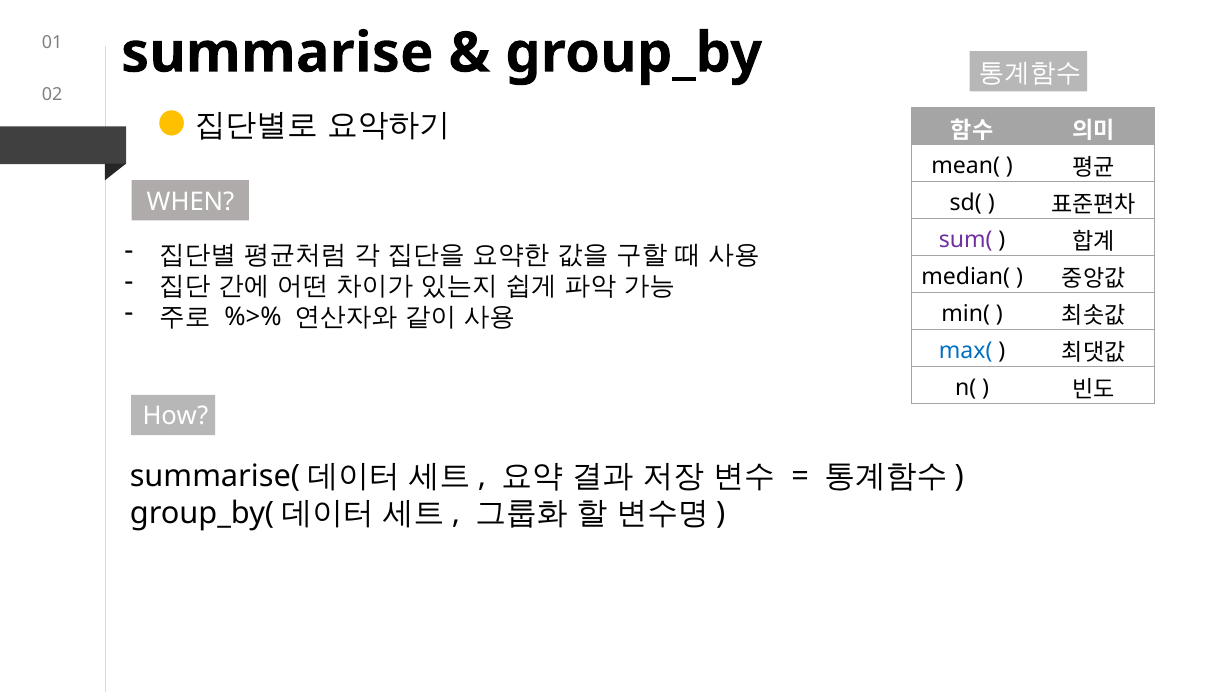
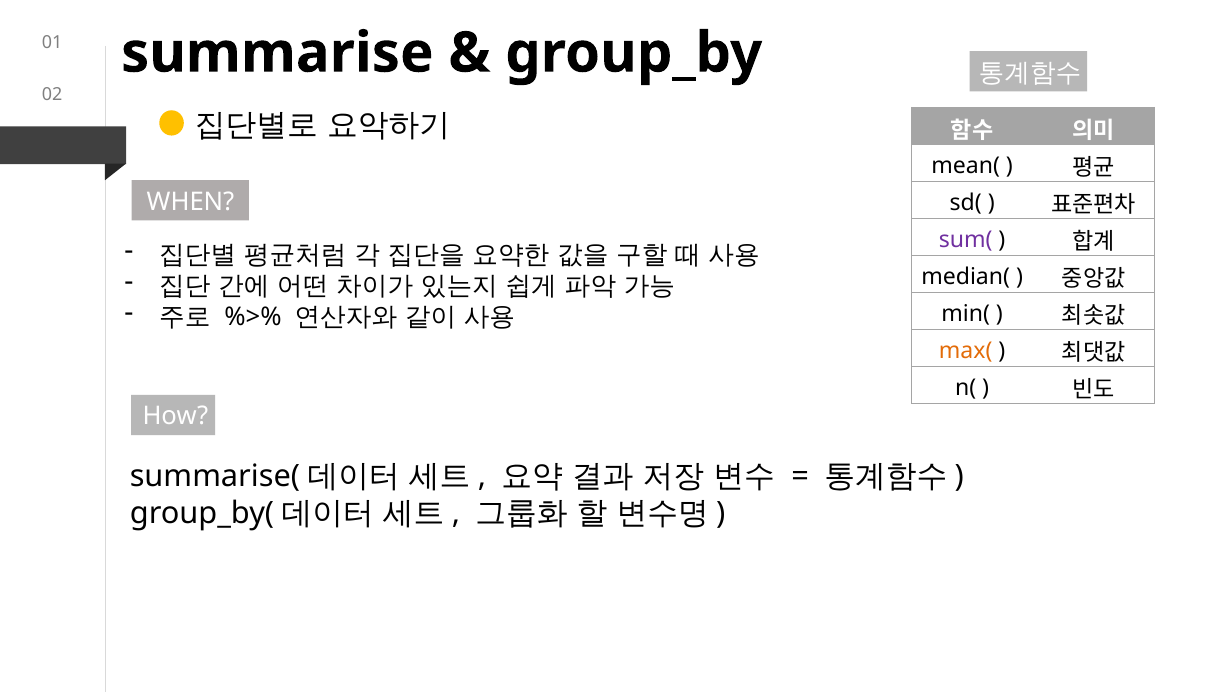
max( colour: blue -> orange (966, 351)
